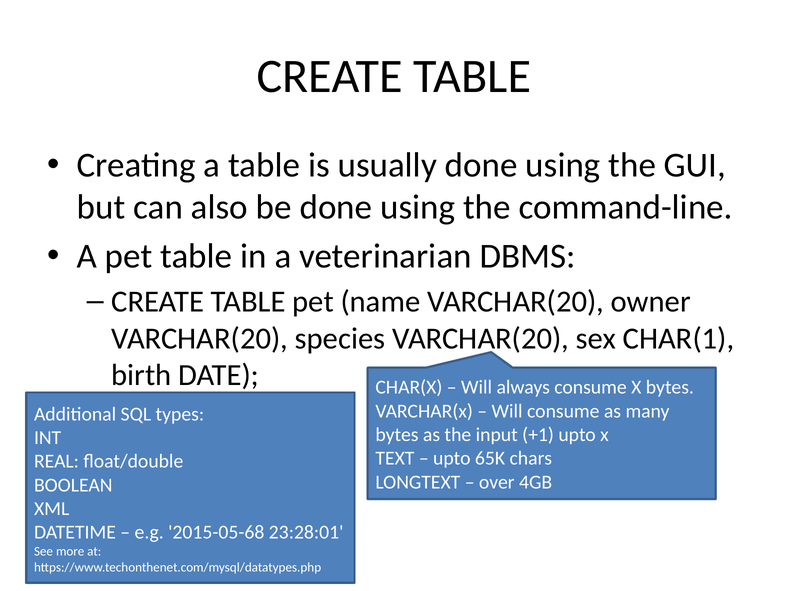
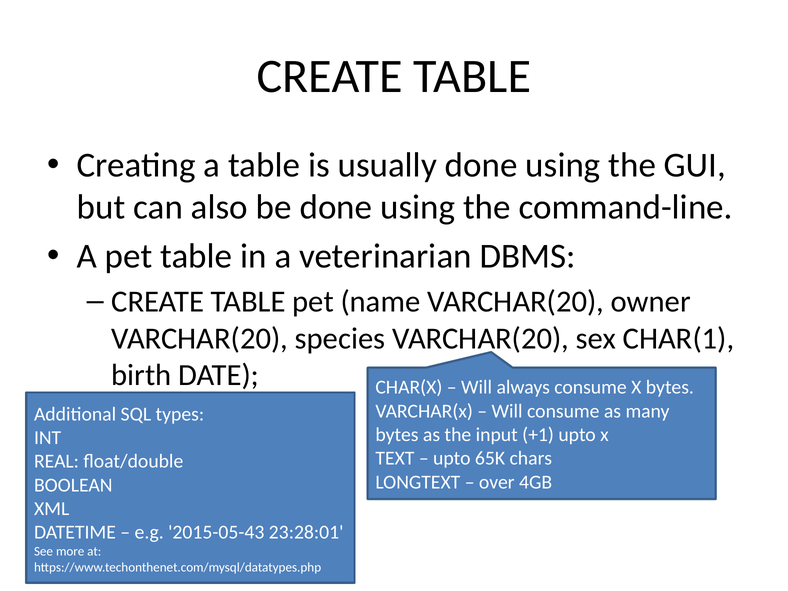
2015-05-68: 2015-05-68 -> 2015-05-43 (216, 532)
